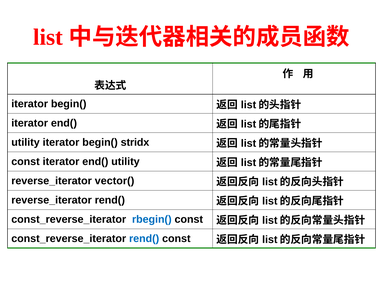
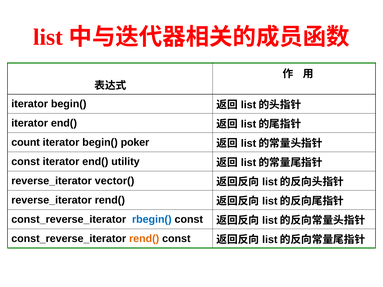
utility: utility -> count (26, 143)
stridx: stridx -> poker (135, 143)
rend( colour: blue -> orange (144, 239)
